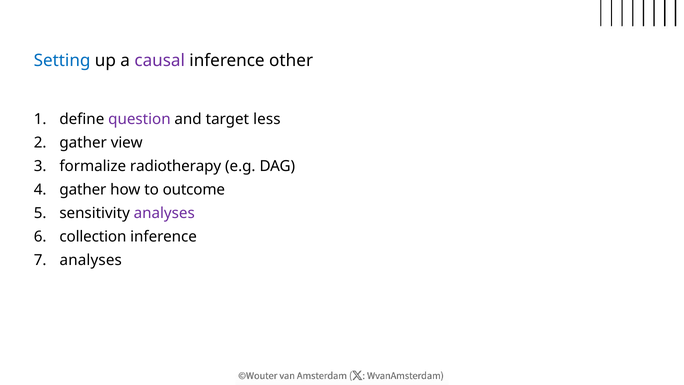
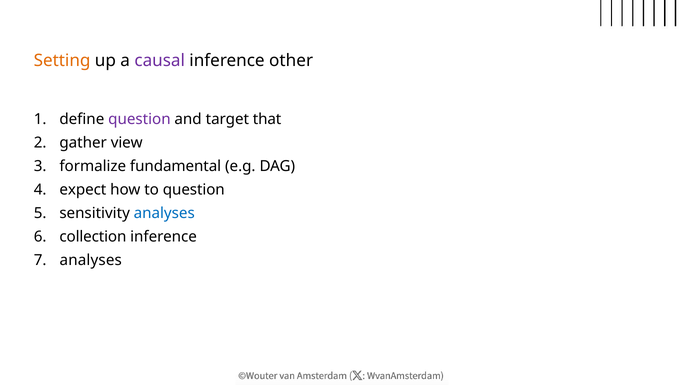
Setting colour: blue -> orange (62, 60)
less: less -> that (267, 119)
radiotherapy: radiotherapy -> fundamental (176, 166)
gather: gather -> expect (83, 190)
to outcome: outcome -> question (194, 190)
analyses colour: purple -> blue (164, 213)
